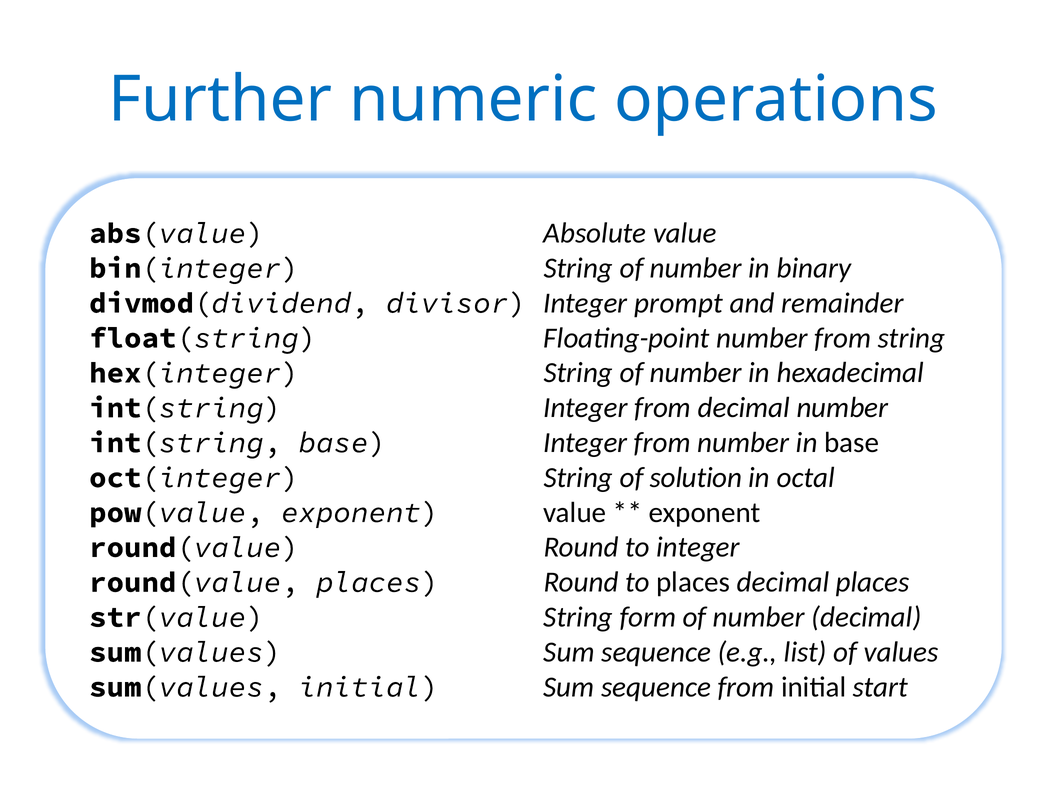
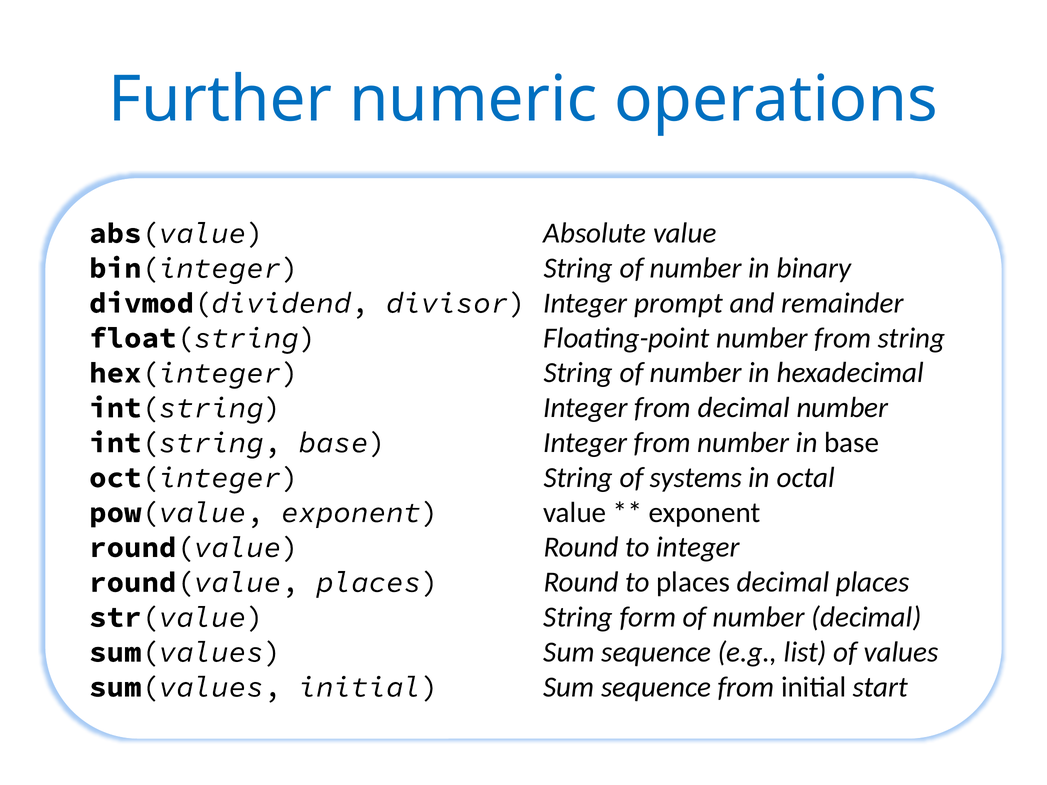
solution: solution -> systems (696, 478)
